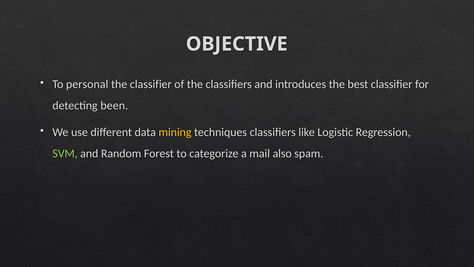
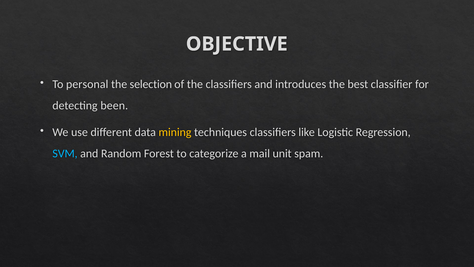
the classifier: classifier -> selection (151, 84)
SVM colour: light green -> light blue (65, 154)
also: also -> unit (282, 154)
